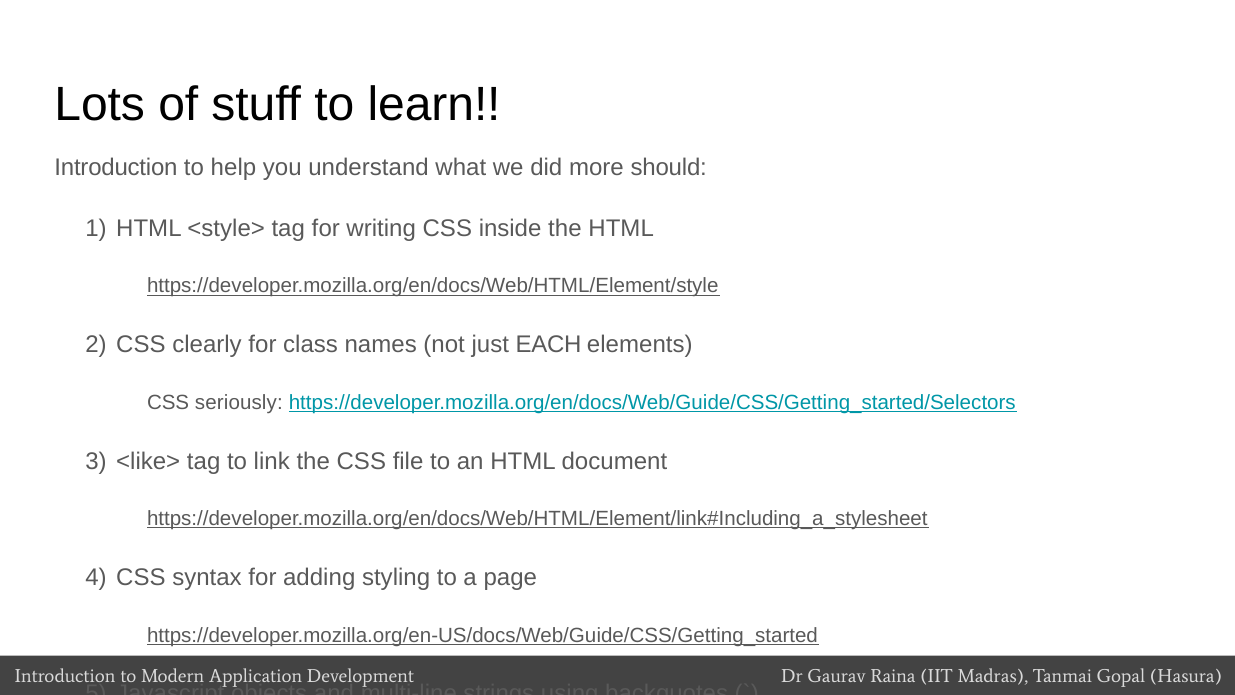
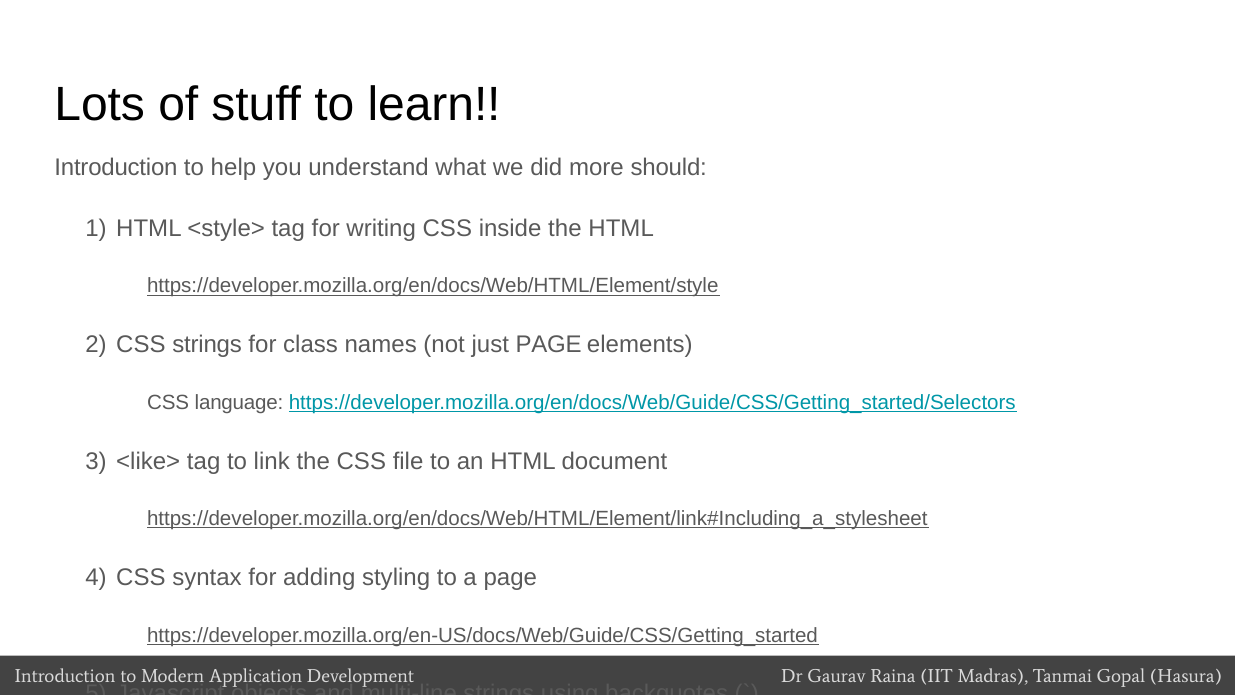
CSS clearly: clearly -> strings (207, 345)
just EACH: EACH -> PAGE (549, 345)
seriously: seriously -> language (239, 402)
